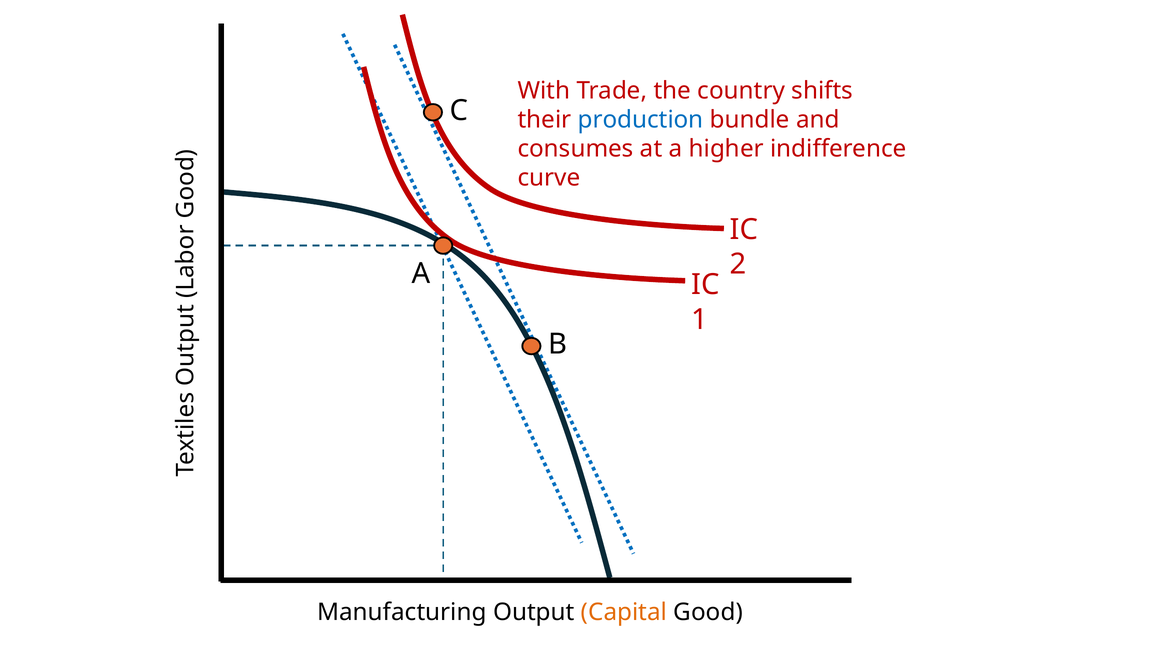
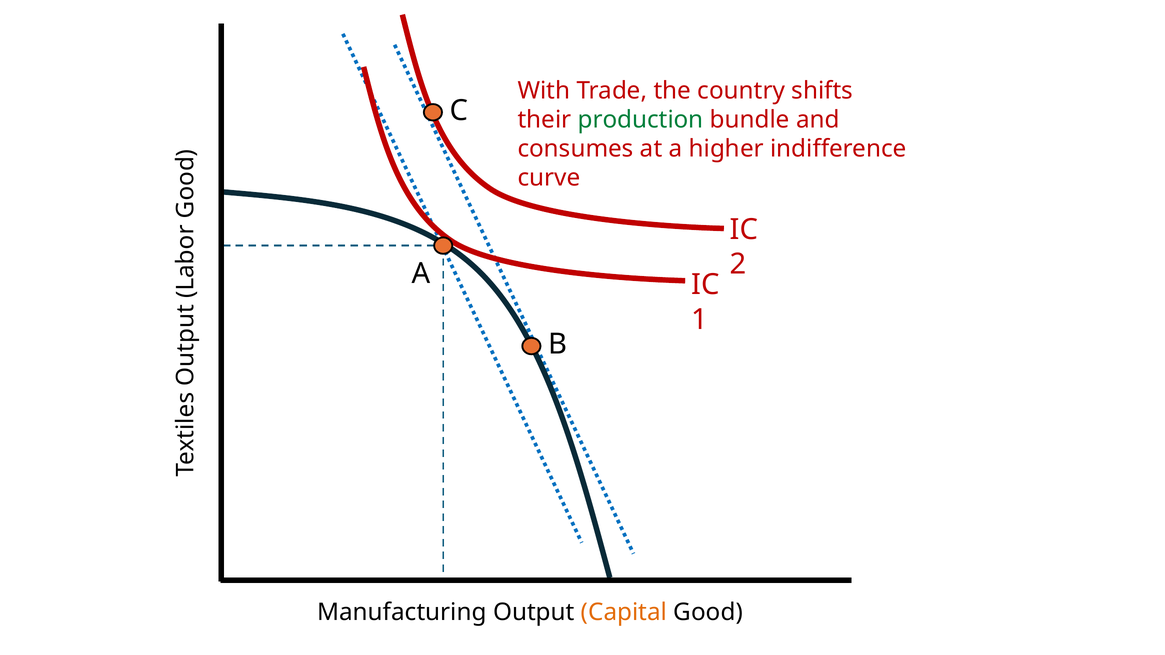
production colour: blue -> green (641, 120)
